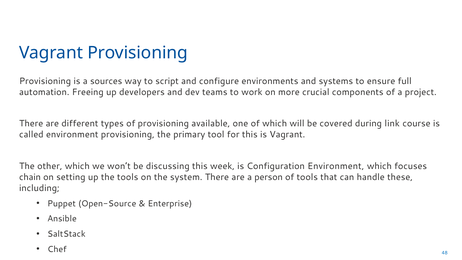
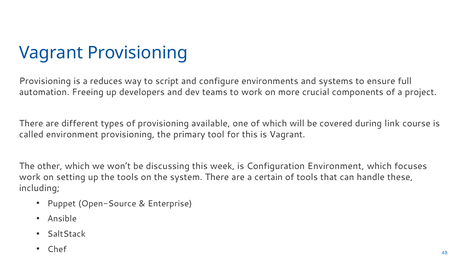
sources: sources -> reduces (106, 81)
chain: chain -> work (30, 177)
person: person -> certain (269, 177)
